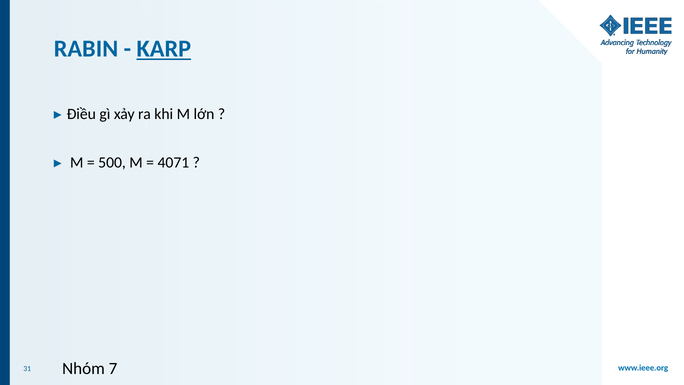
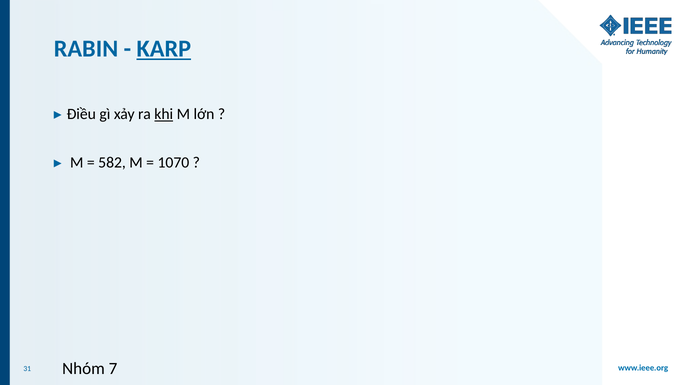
khi underline: none -> present (164, 114)
500: 500 -> 582 (112, 162)
4071: 4071 -> 1070 (173, 162)
